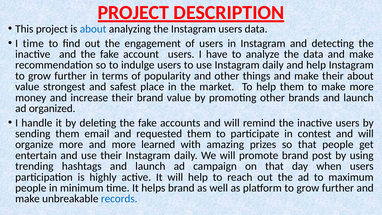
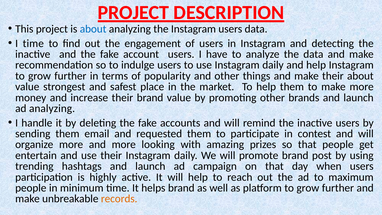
ad organized: organized -> analyzing (52, 108)
learned: learned -> looking (158, 144)
records colour: blue -> orange (119, 199)
